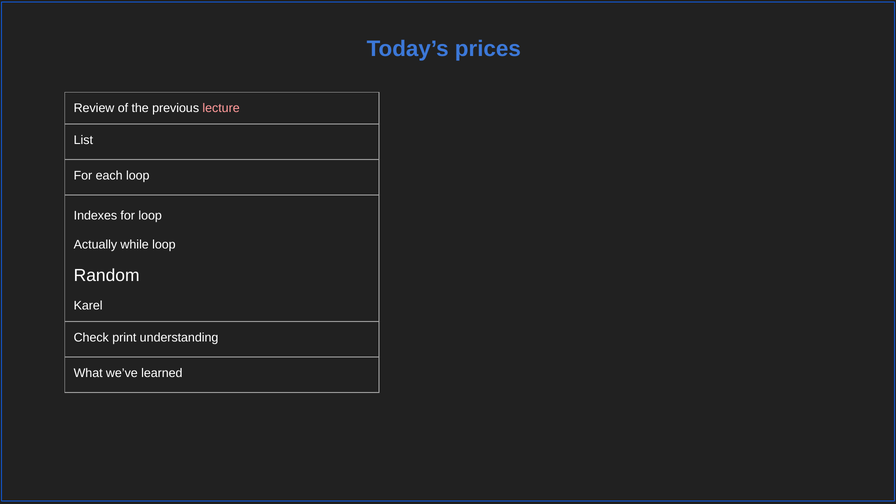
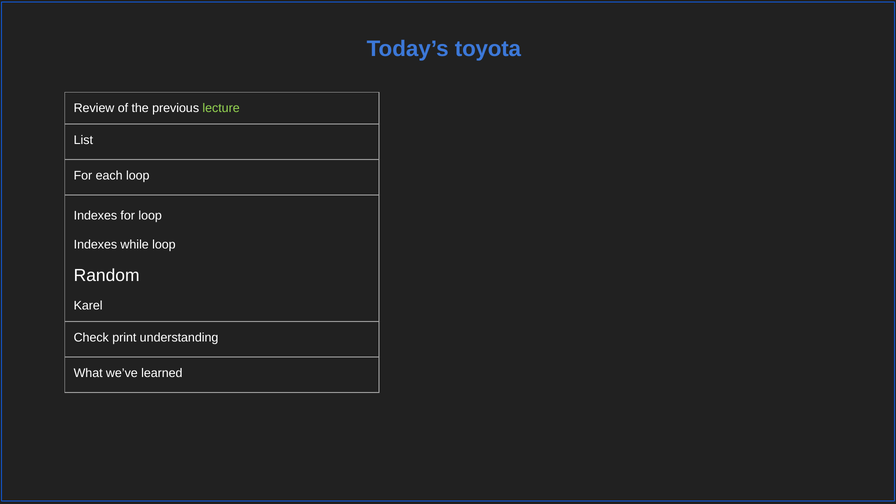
prices: prices -> toyota (488, 49)
lecture colour: pink -> light green (221, 108)
Actually: Actually -> Indexes (95, 245)
